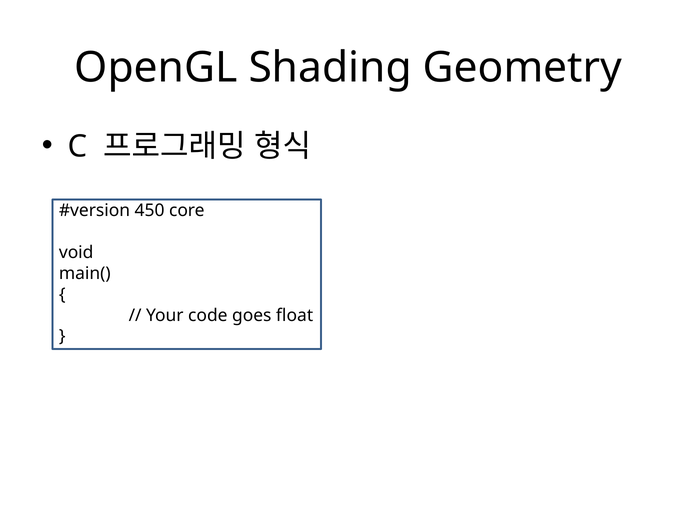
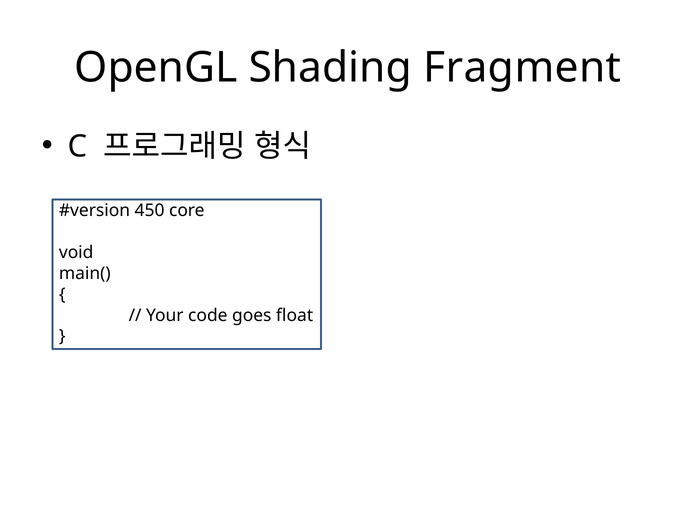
Geometry: Geometry -> Fragment (522, 67)
